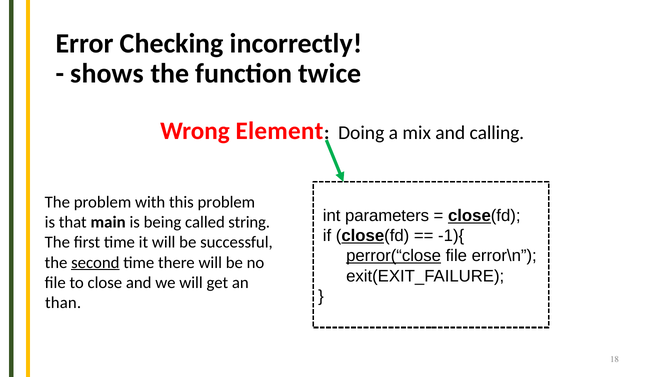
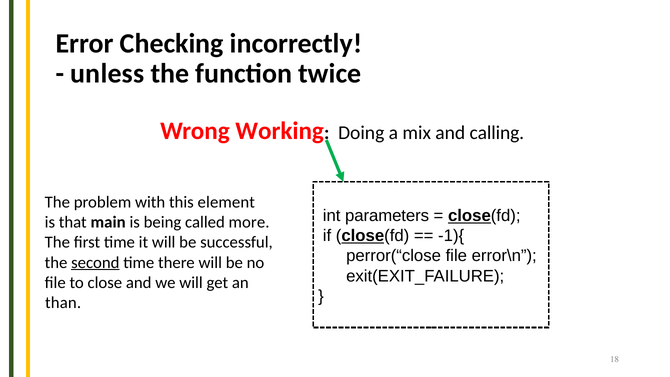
shows: shows -> unless (107, 73)
Element: Element -> Working (280, 131)
this problem: problem -> element (226, 202)
string: string -> more (249, 222)
perror(“close underline: present -> none (394, 256)
